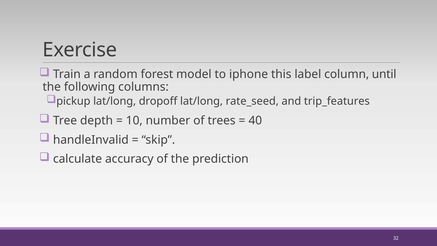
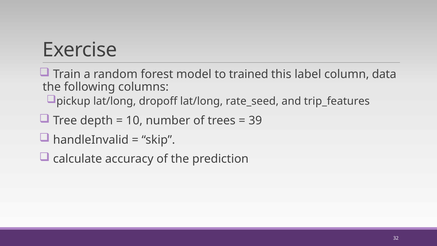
iphone: iphone -> trained (249, 74)
until: until -> data (384, 74)
40: 40 -> 39 (255, 121)
